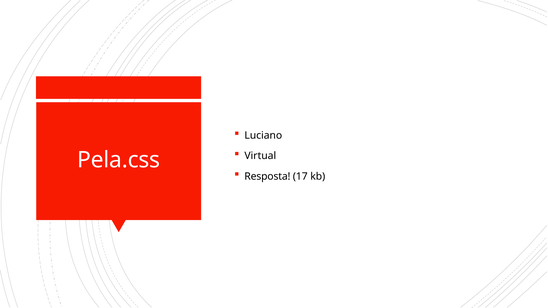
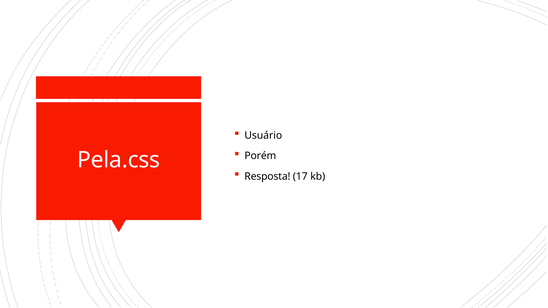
Luciano: Luciano -> Usuário (263, 135)
Virtual: Virtual -> Porém (260, 156)
